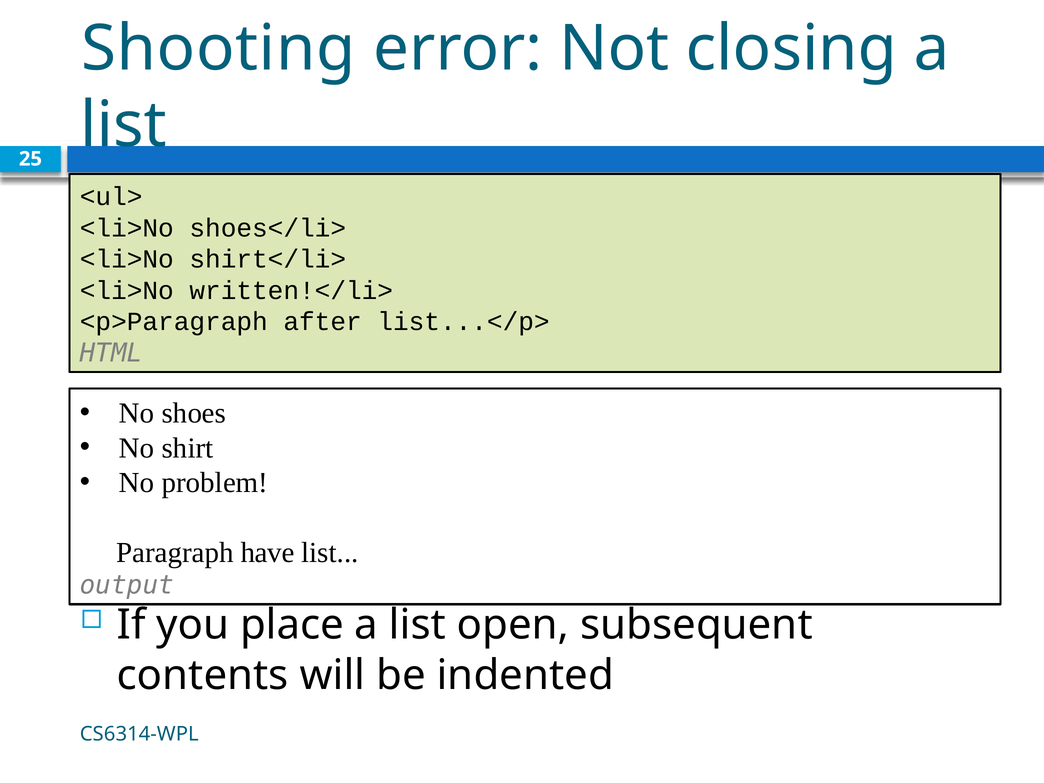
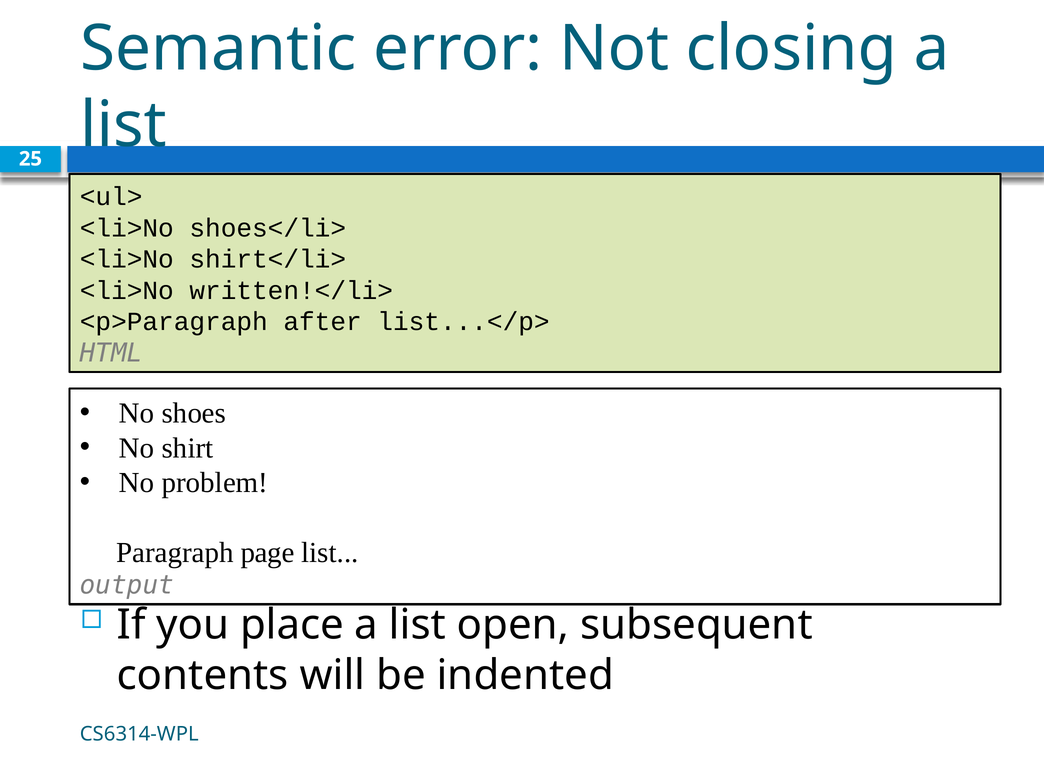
Shooting: Shooting -> Semantic (218, 49)
have: have -> page (268, 552)
